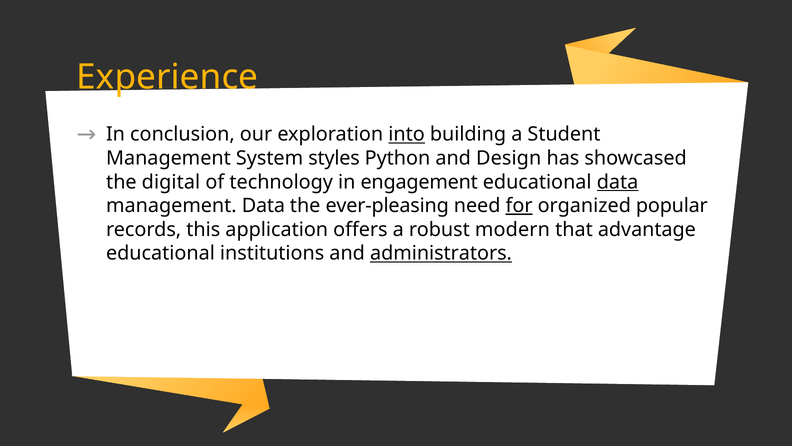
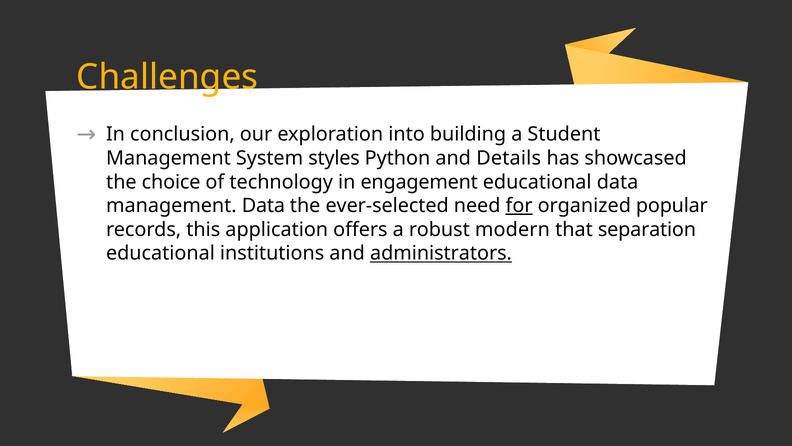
Experience: Experience -> Challenges (167, 77)
into underline: present -> none (407, 134)
Design: Design -> Details (509, 158)
digital: digital -> choice (171, 182)
data underline: present -> none (618, 182)
ever-pleasing: ever-pleasing -> ever-selected (387, 206)
advantage: advantage -> separation (647, 229)
